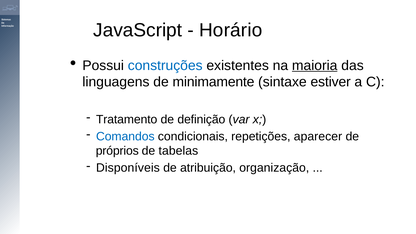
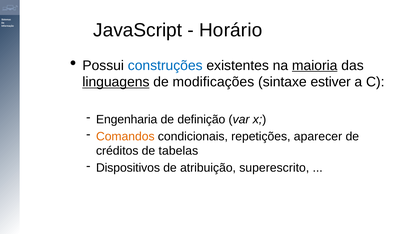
linguagens underline: none -> present (116, 82)
minimamente: minimamente -> modificações (213, 82)
Tratamento: Tratamento -> Engenharia (127, 119)
Comandos colour: blue -> orange (125, 136)
próprios: próprios -> créditos (117, 151)
Disponíveis: Disponíveis -> Dispositivos (128, 168)
organização: organização -> superescrito (274, 168)
